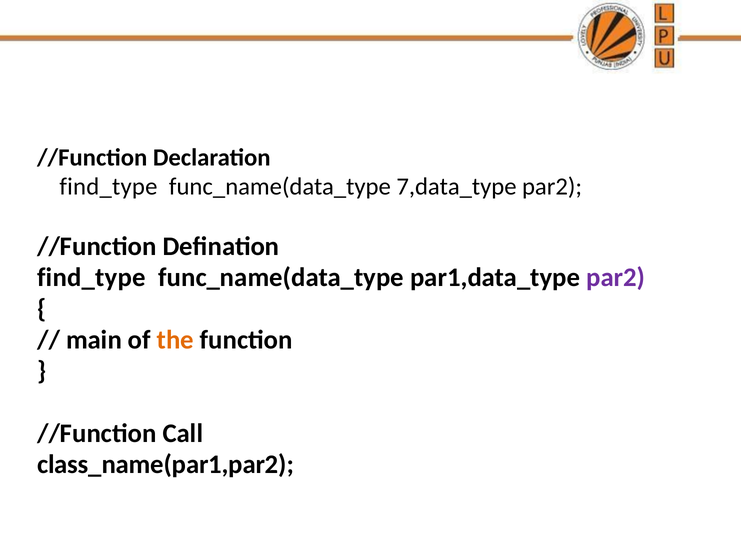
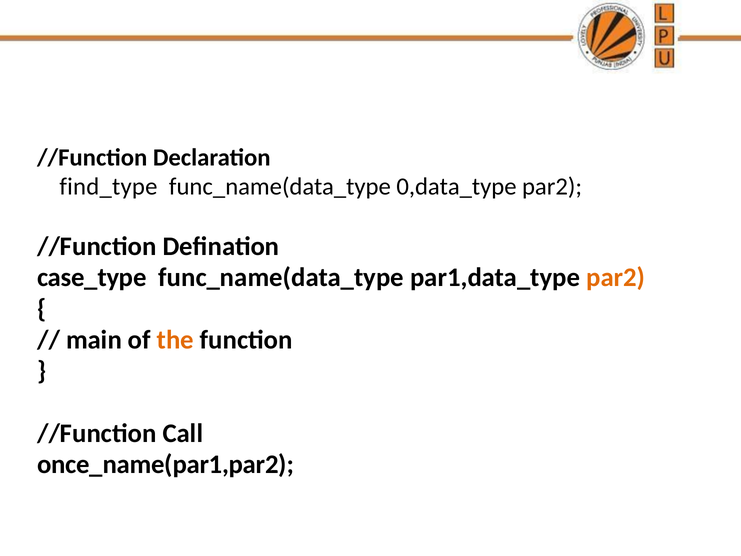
7,data_type: 7,data_type -> 0,data_type (456, 186)
find_type: find_type -> case_type (92, 277)
par2 colour: purple -> orange (616, 277)
class_name(par1,par2: class_name(par1,par2 -> once_name(par1,par2 (165, 464)
